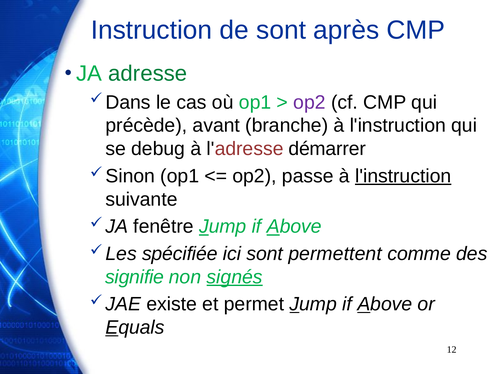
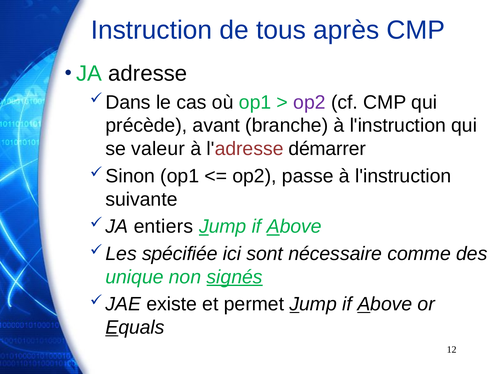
de sont: sont -> tous (281, 30)
adresse colour: green -> black (148, 74)
debug: debug -> valeur (158, 149)
l'instruction underline: present -> none (403, 176)
fenêtre: fenêtre -> entiers (163, 227)
permettent: permettent -> nécessaire (335, 254)
signifie: signifie -> unique (135, 277)
